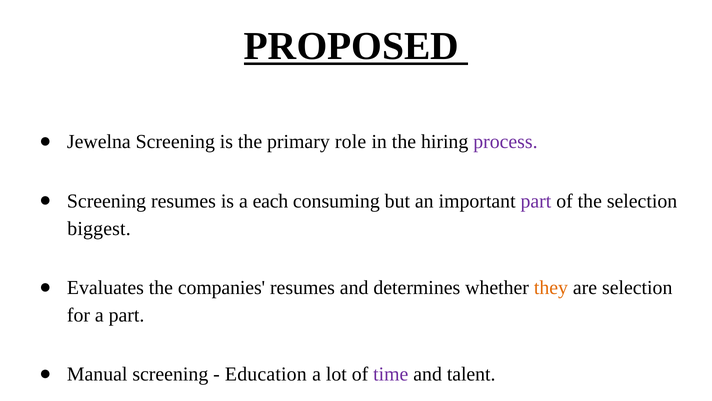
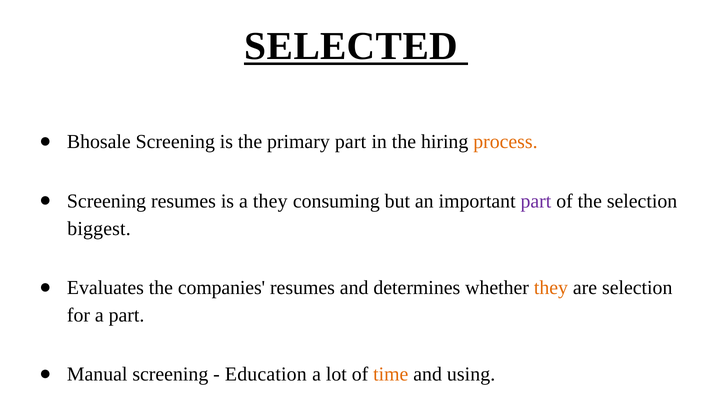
PROPOSED: PROPOSED -> SELECTED (351, 46)
Jewelna: Jewelna -> Bhosale (99, 142)
primary role: role -> part (351, 142)
process colour: purple -> orange (505, 142)
a each: each -> they (270, 201)
time colour: purple -> orange (391, 374)
talent: talent -> using (471, 374)
